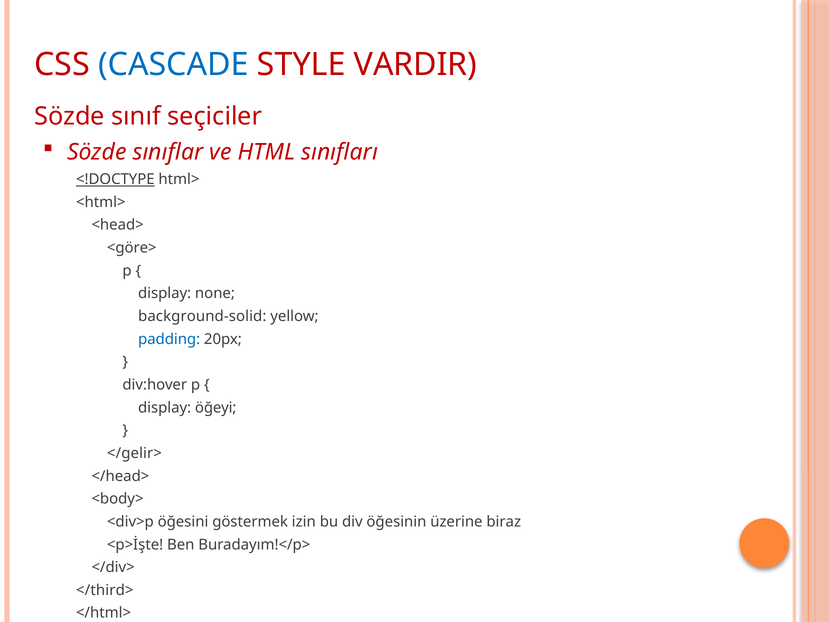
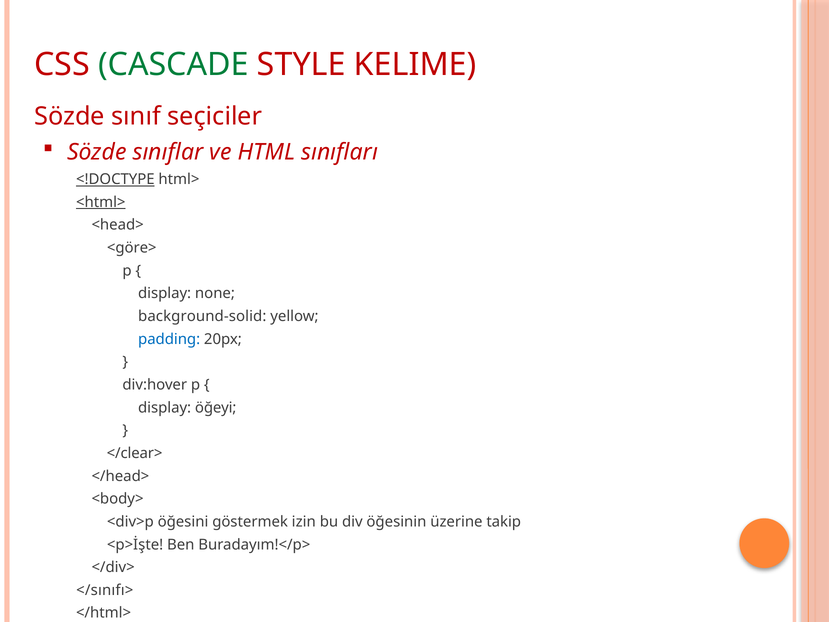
CASCADE colour: blue -> green (173, 65)
VARDIR: VARDIR -> KELIME (415, 65)
<html> underline: none -> present (101, 202)
</gelir>: </gelir> -> </clear> (135, 453)
biraz: biraz -> takip (504, 522)
</third>: </third> -> </sınıfı> (105, 590)
